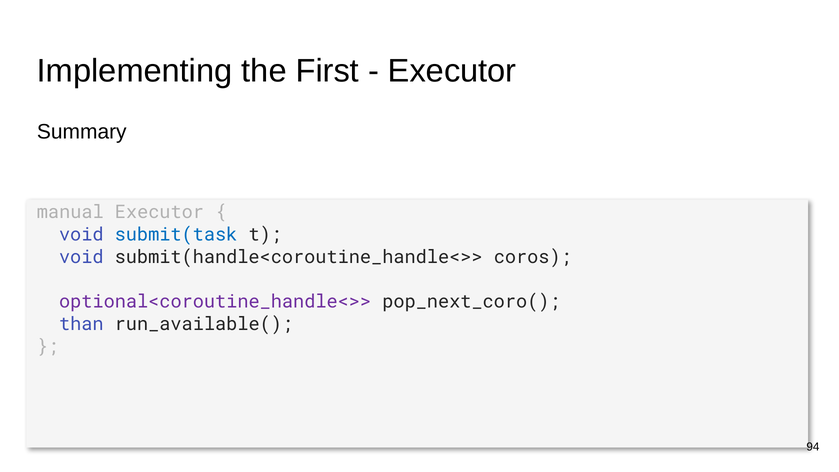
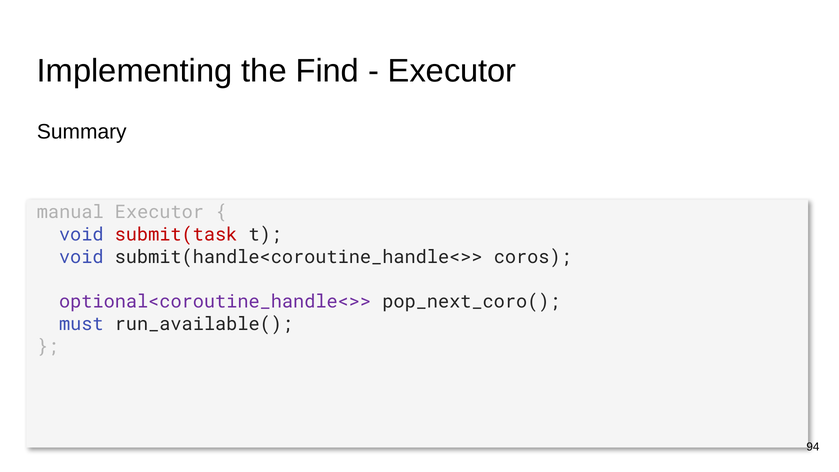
First: First -> Find (327, 71)
submit(task colour: blue -> red (176, 235)
than: than -> must (81, 324)
